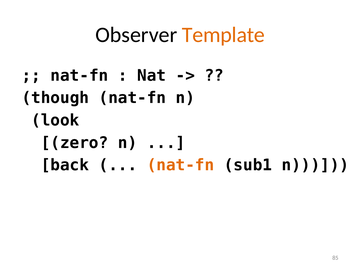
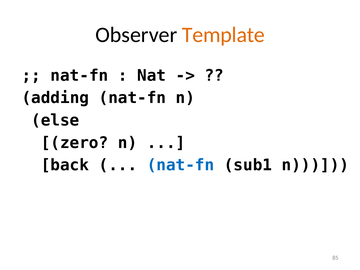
though: though -> adding (55, 98)
look: look -> else (55, 120)
nat-fn colour: orange -> blue (181, 165)
